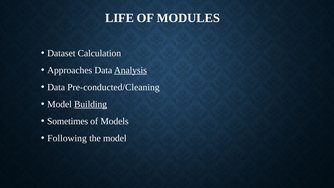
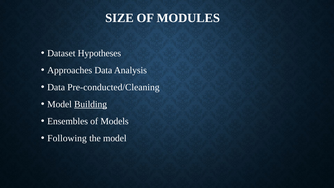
LIFE: LIFE -> SIZE (119, 18)
Calculation: Calculation -> Hypotheses (99, 53)
Analysis underline: present -> none (130, 70)
Sometimes: Sometimes -> Ensembles (68, 121)
